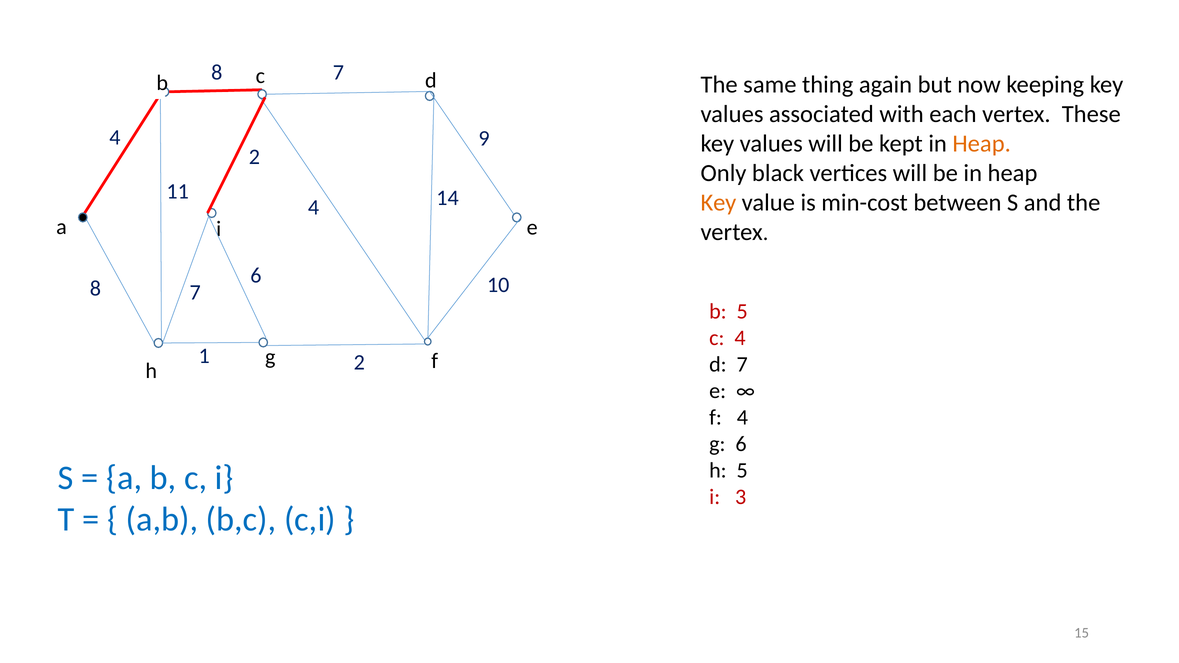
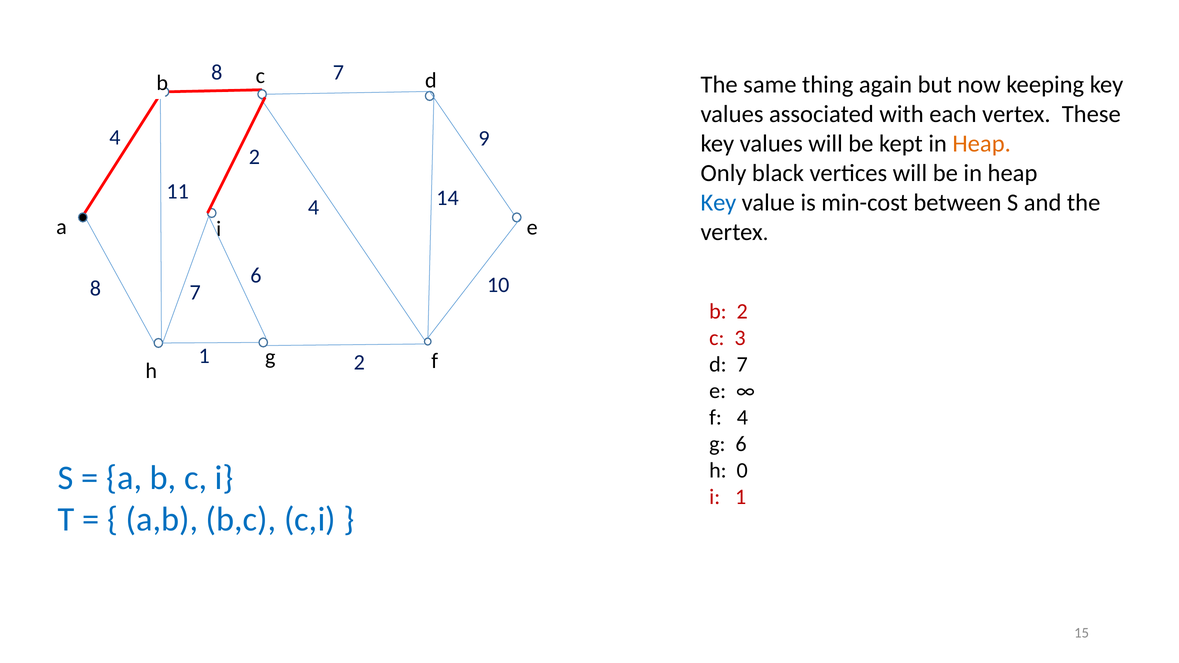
Key colour: orange -> blue (718, 203)
b 5: 5 -> 2 (742, 311)
c 4: 4 -> 3 (740, 338)
h 5: 5 -> 0 (742, 471)
i 3: 3 -> 1 (741, 497)
